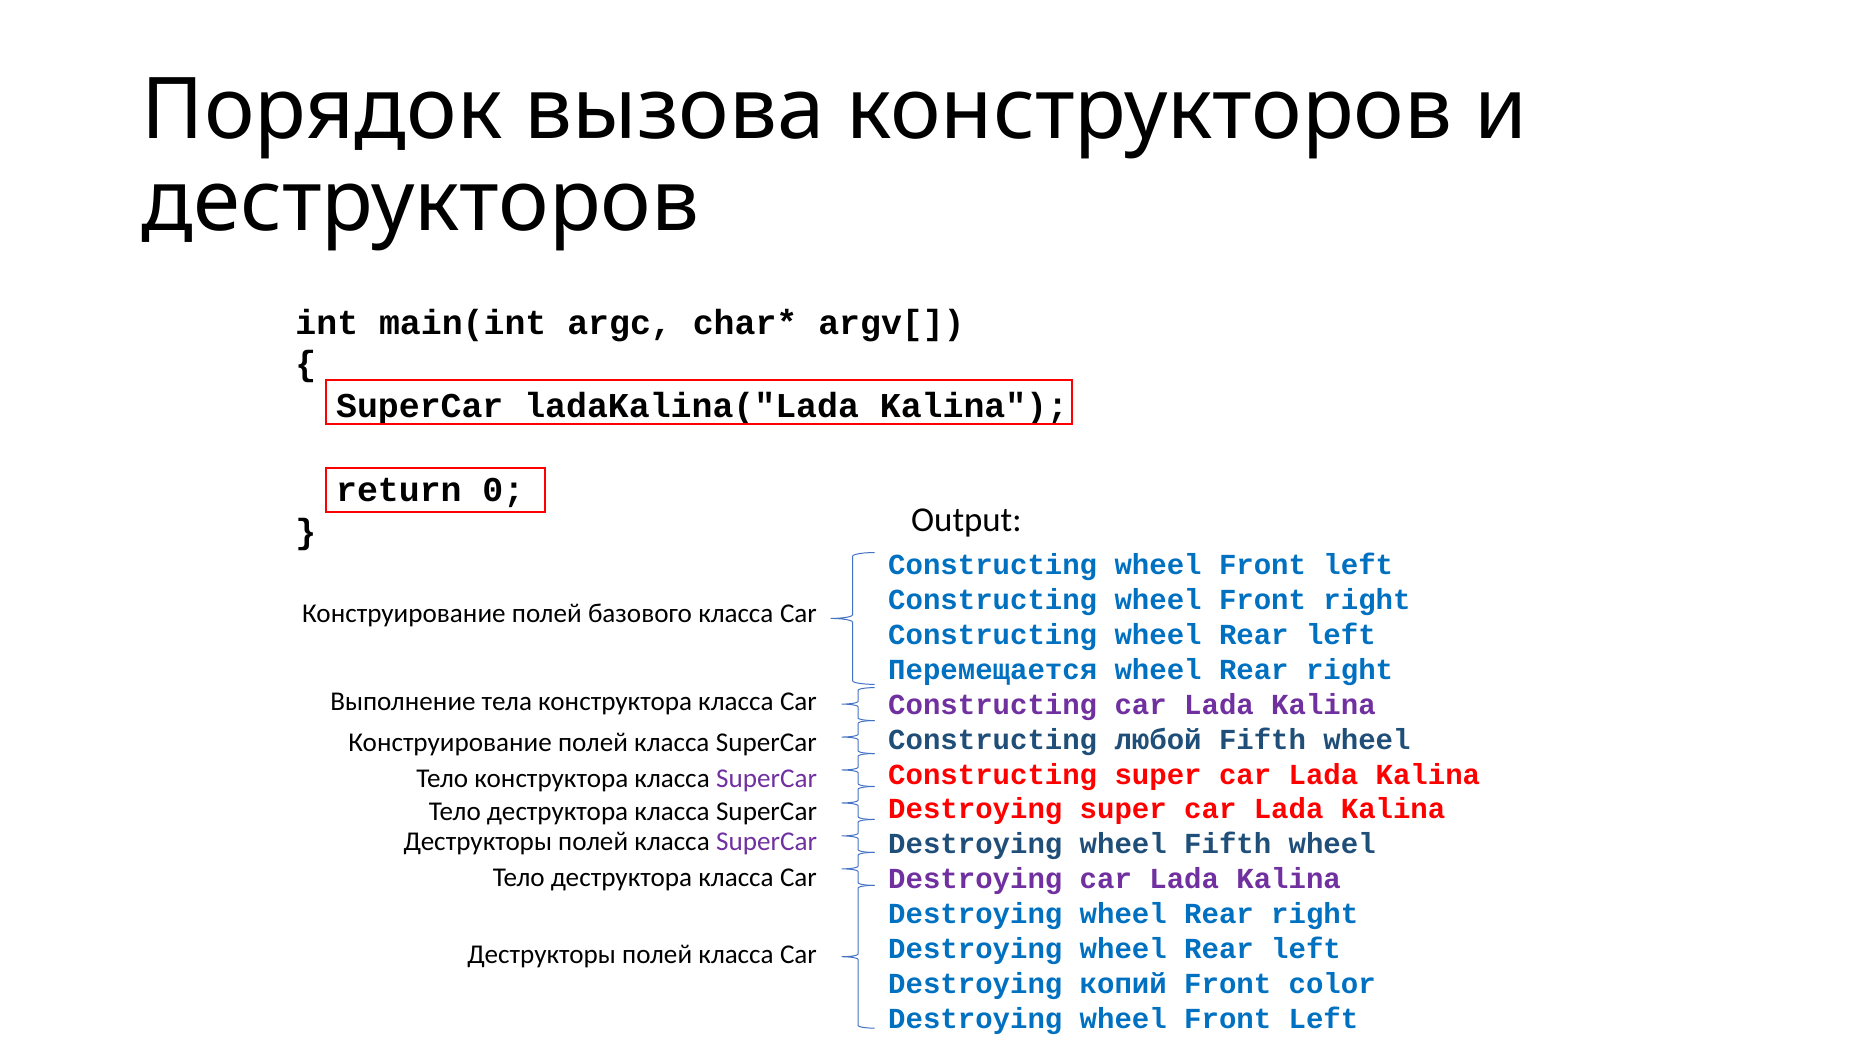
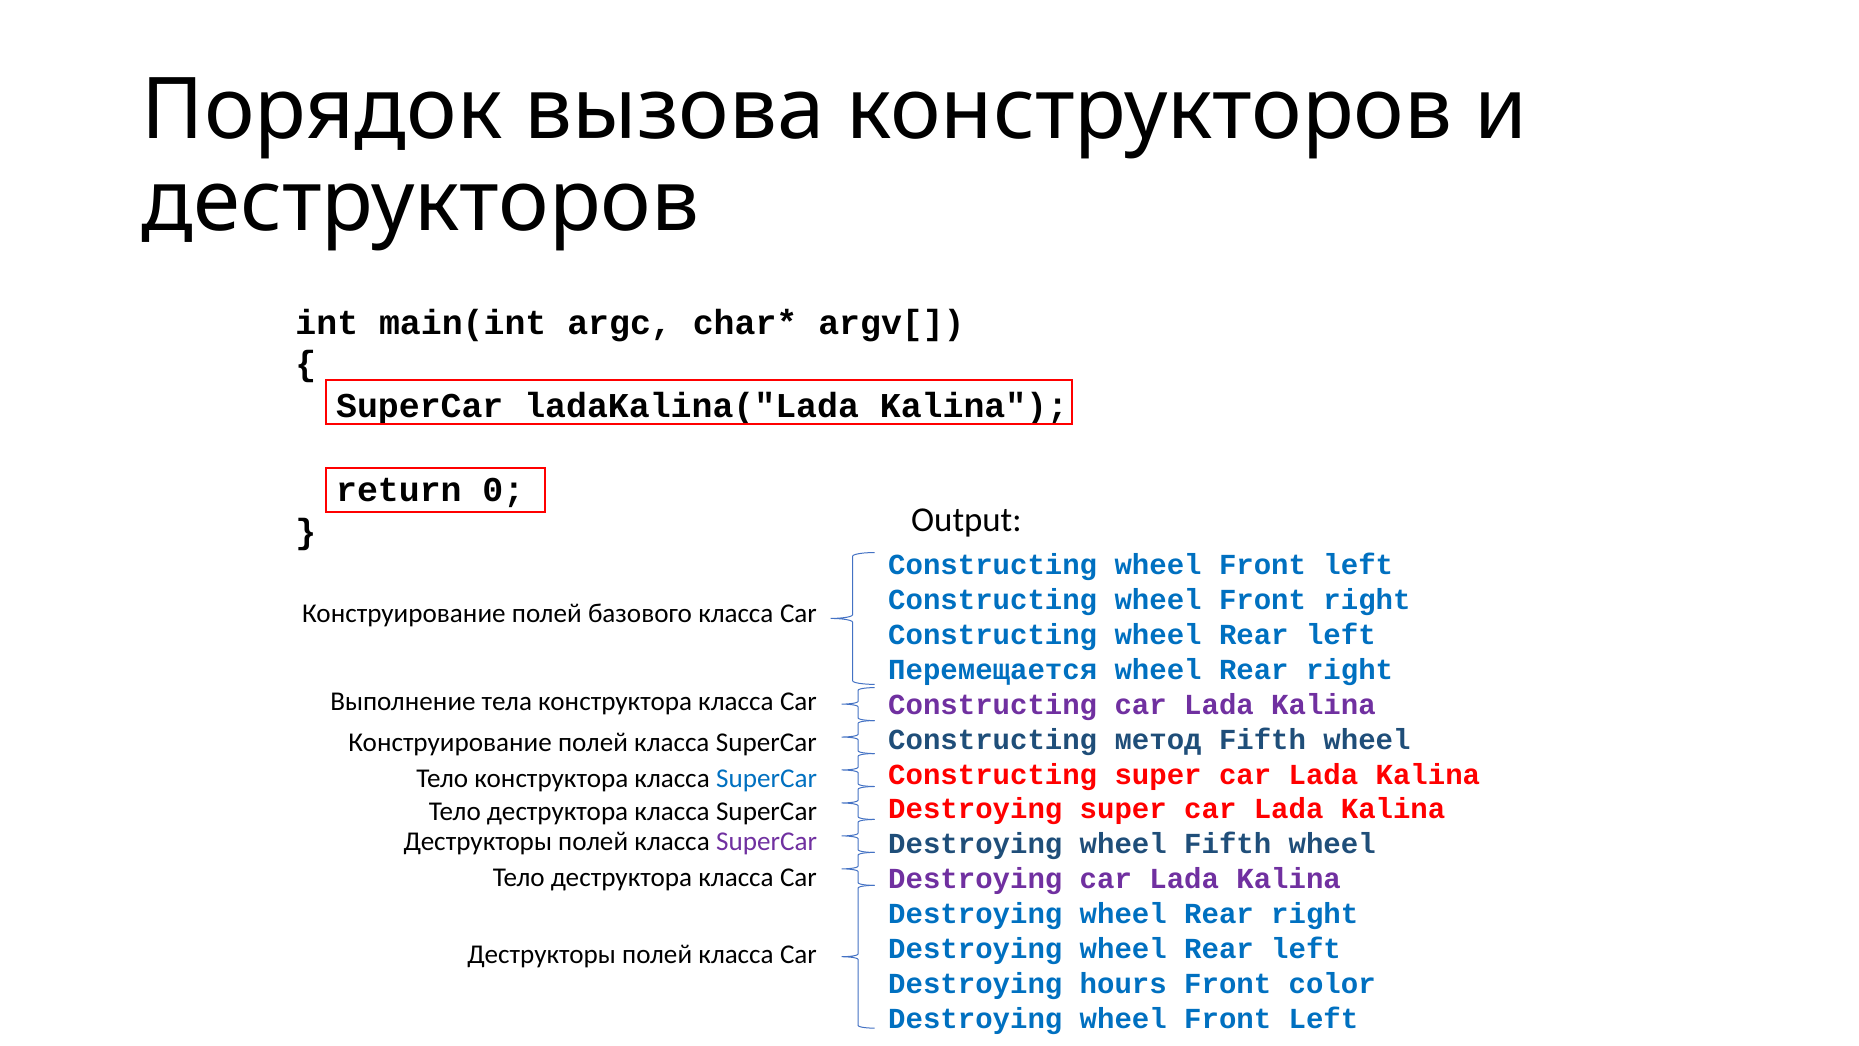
любой: любой -> метод (1158, 739)
SuperCar colour: purple -> blue (767, 778)
копий: копий -> hours (1123, 983)
